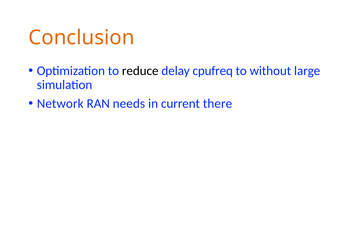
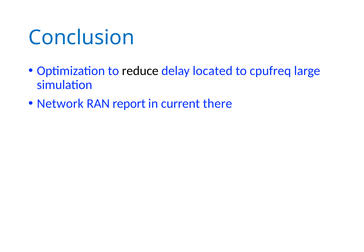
Conclusion colour: orange -> blue (81, 38)
cpufreq: cpufreq -> located (213, 71)
without: without -> cpufreq (270, 71)
needs: needs -> report (129, 104)
